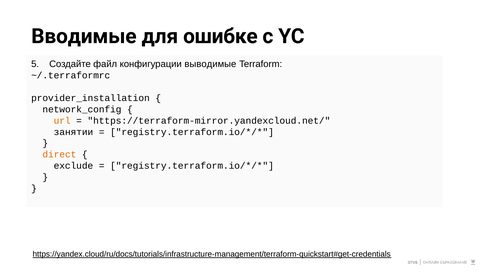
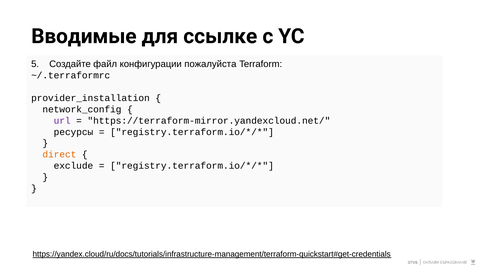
ошибке: ошибке -> ссылке (220, 36)
выводимые: выводимые -> пожалуйста (210, 64)
url colour: orange -> purple (62, 120)
занятии: занятии -> ресурсы (73, 132)
